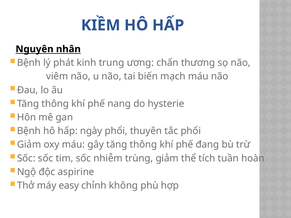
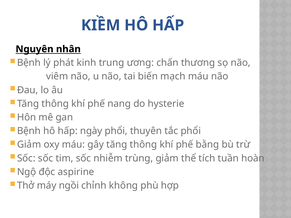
đang: đang -> bằng (207, 145)
easy: easy -> ngồi (69, 186)
